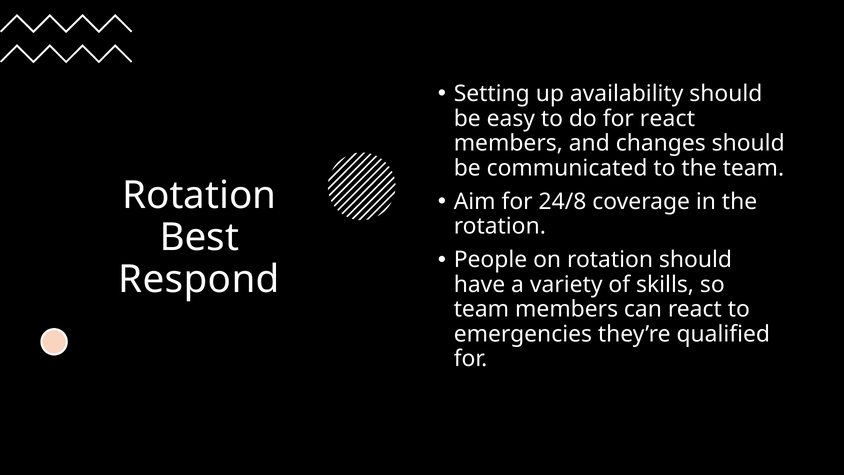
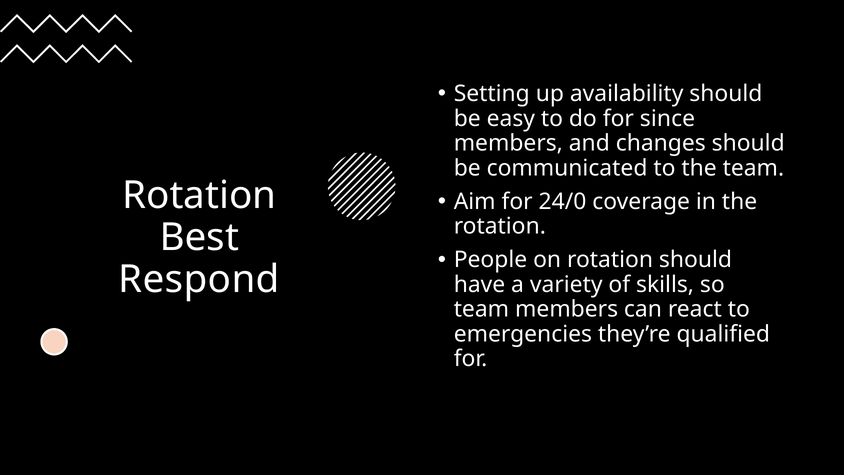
for react: react -> since (667, 118)
24/8: 24/8 -> 24/0 (562, 201)
